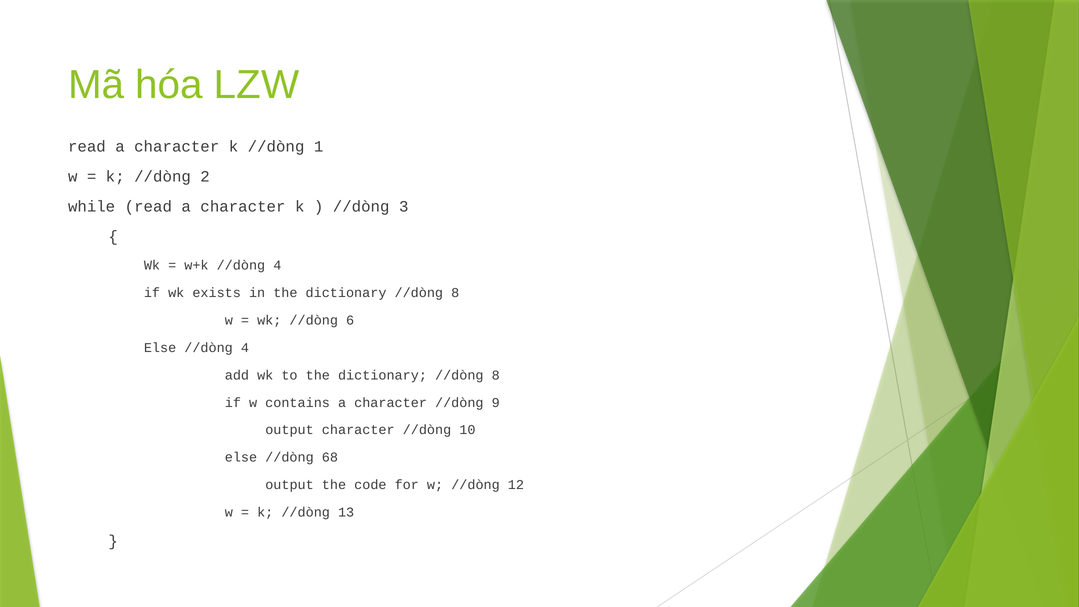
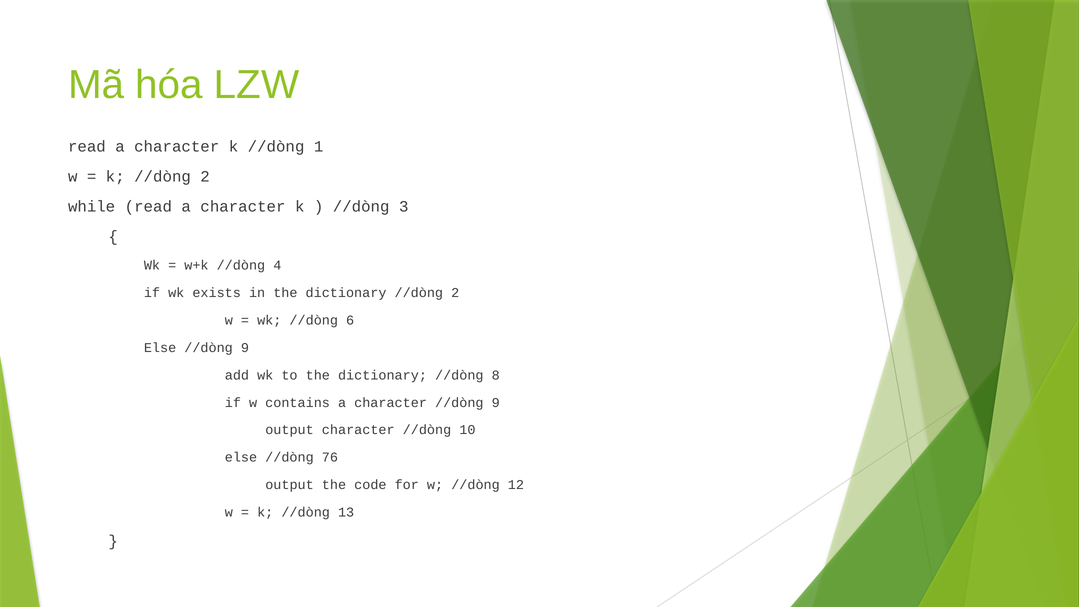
8: 8 -> 2 (455, 293)
Else //dòng 4: 4 -> 9 (245, 348)
68: 68 -> 76 (330, 457)
